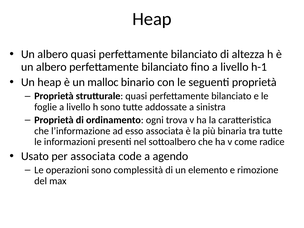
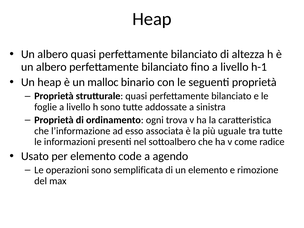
binaria: binaria -> uguale (232, 131)
per associata: associata -> elemento (93, 156)
complessità: complessità -> semplificata (138, 170)
